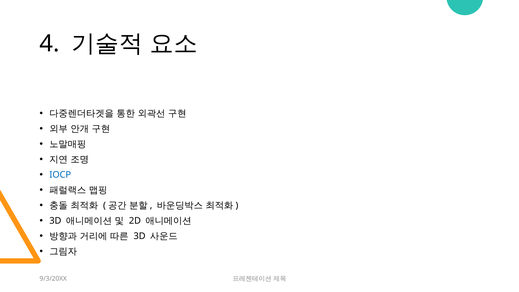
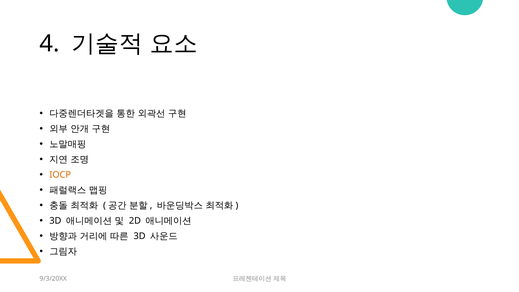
IOCP colour: blue -> orange (60, 175)
